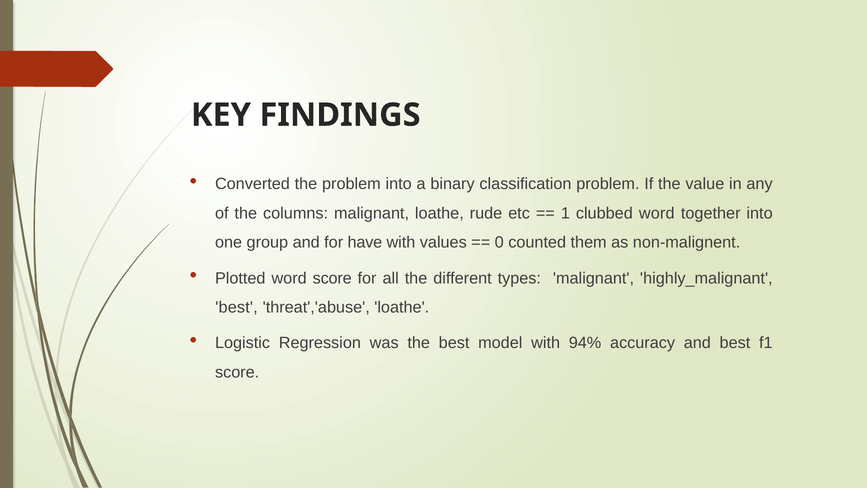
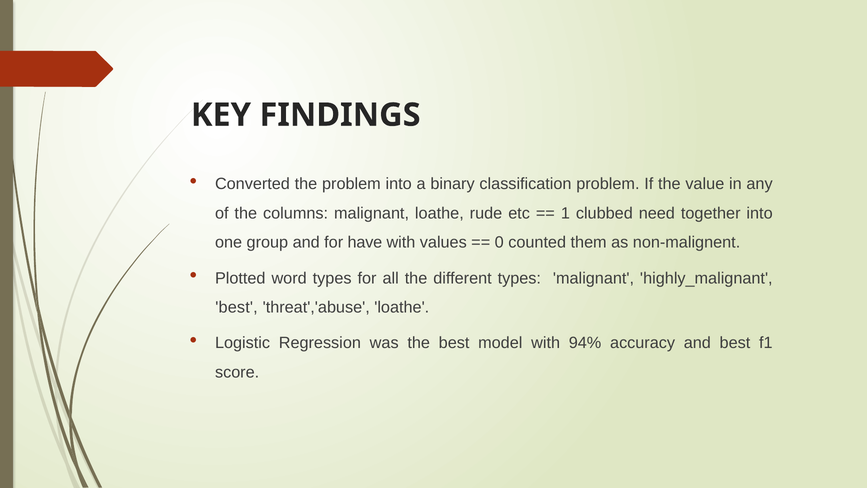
clubbed word: word -> need (657, 213)
word score: score -> types (332, 278)
